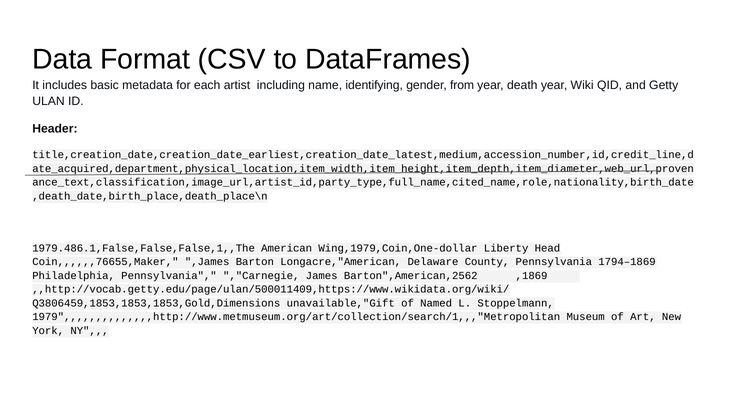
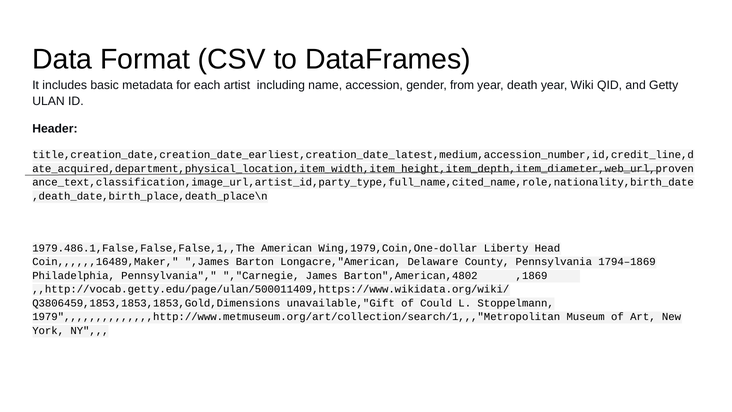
identifying: identifying -> accession (374, 85)
Coin,,,,,,76655,Maker: Coin,,,,,,76655,Maker -> Coin,,,,,,16489,Maker (105, 262)
Barton",American,2562: Barton",American,2562 -> Barton",American,4802 (411, 275)
Named: Named -> Could (436, 303)
